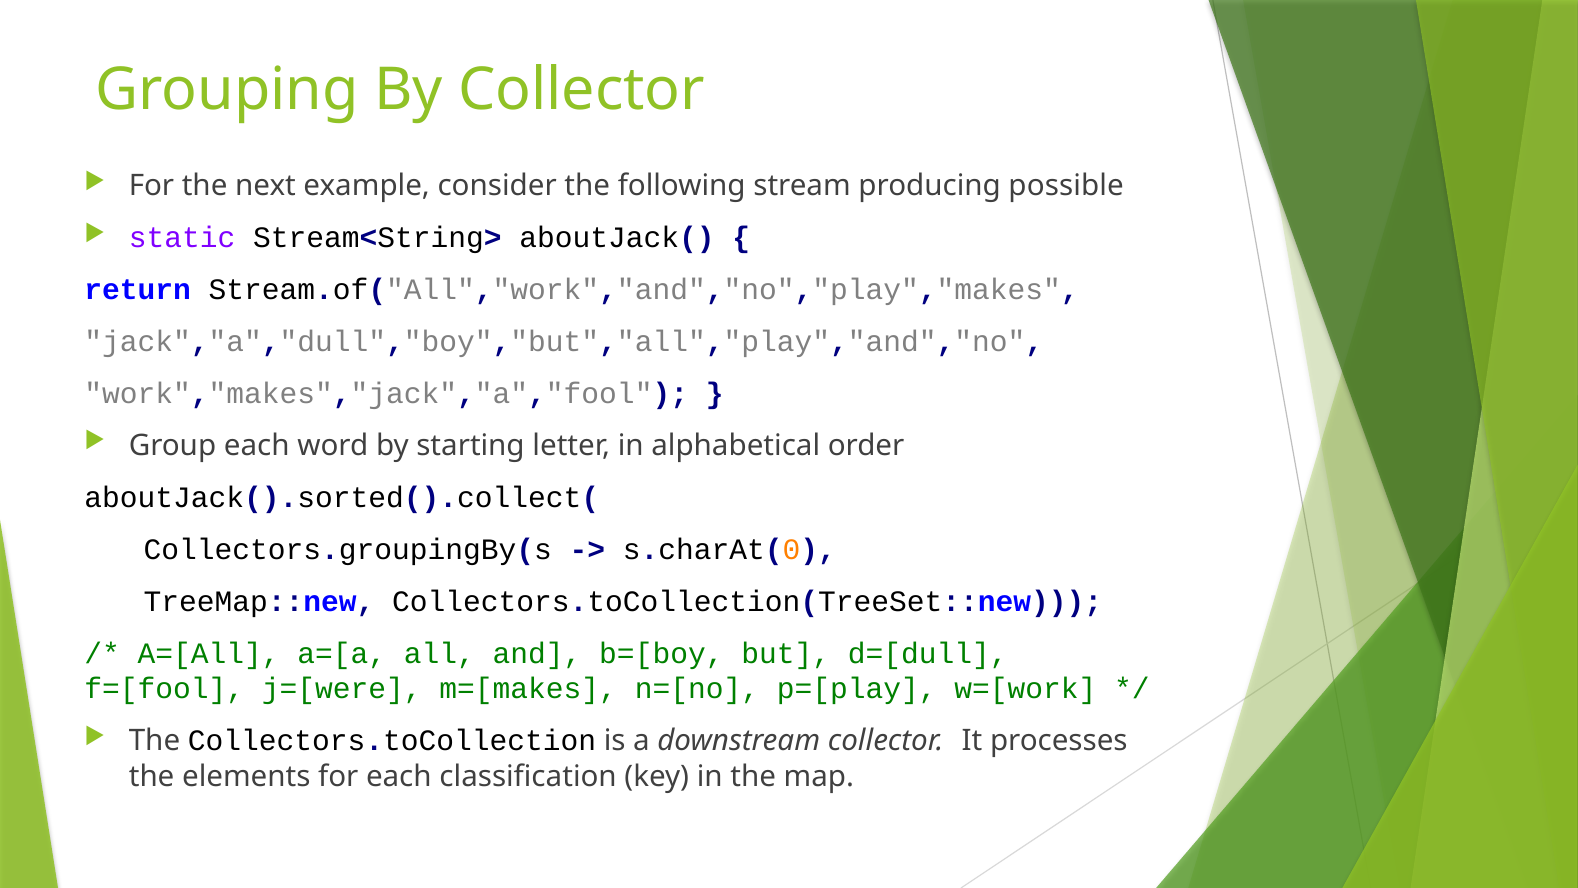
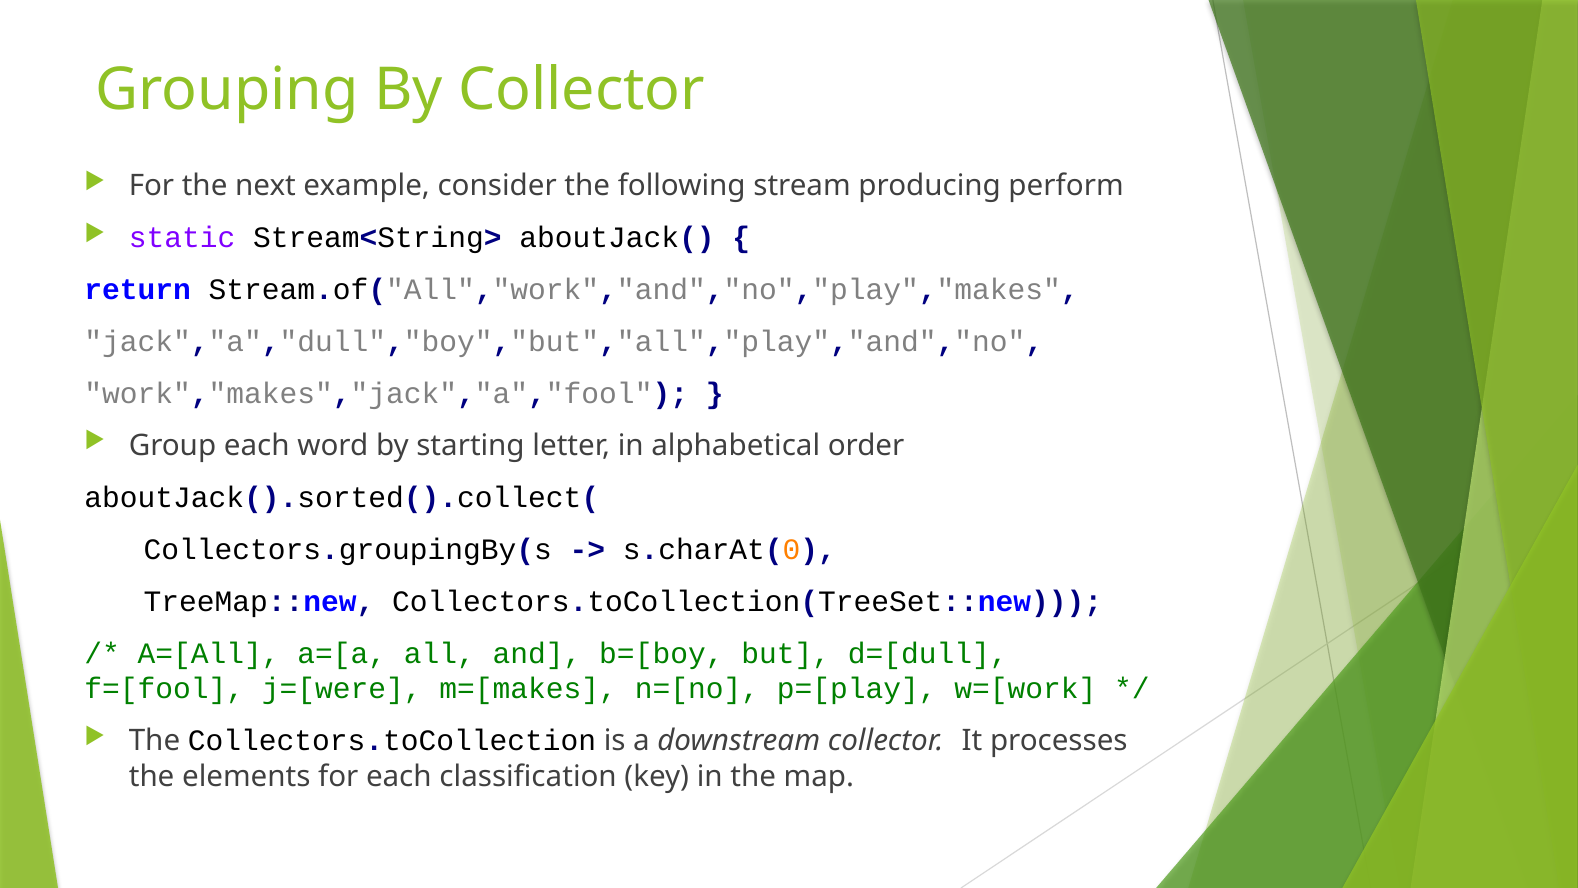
possible: possible -> perform (1066, 185)
